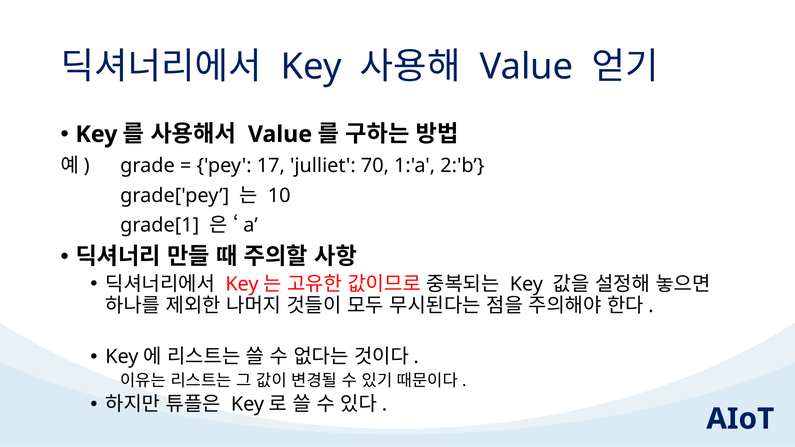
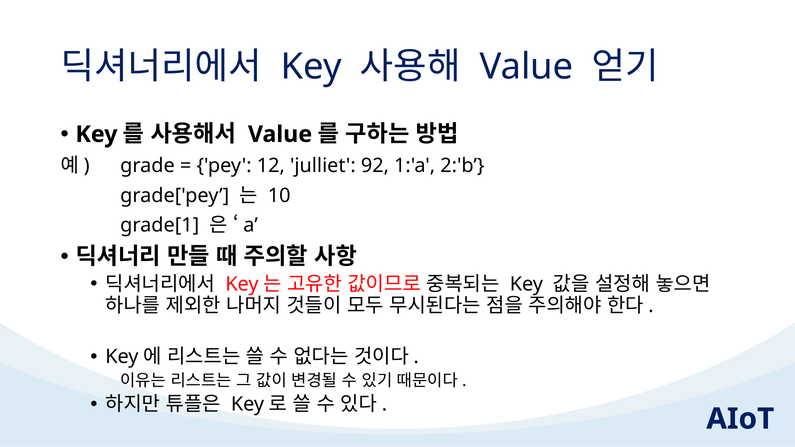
17: 17 -> 12 (271, 166)
70: 70 -> 92 (375, 166)
